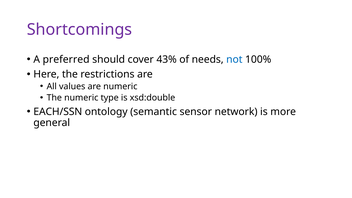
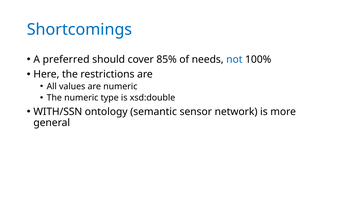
Shortcomings colour: purple -> blue (80, 30)
43%: 43% -> 85% (167, 60)
EACH/SSN: EACH/SSN -> WITH/SSN (58, 112)
